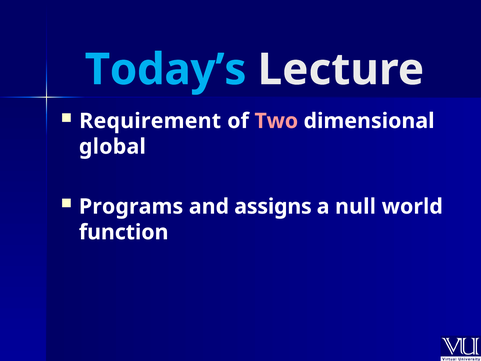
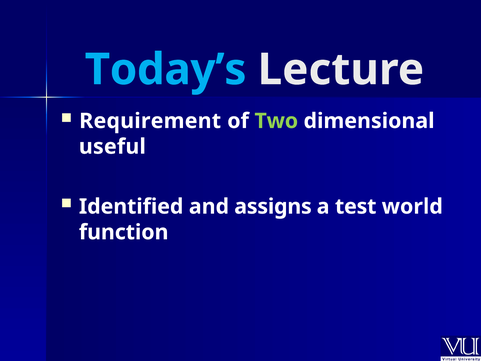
Two colour: pink -> light green (276, 121)
global: global -> useful (112, 147)
Programs: Programs -> Identified (131, 206)
null: null -> test (356, 206)
